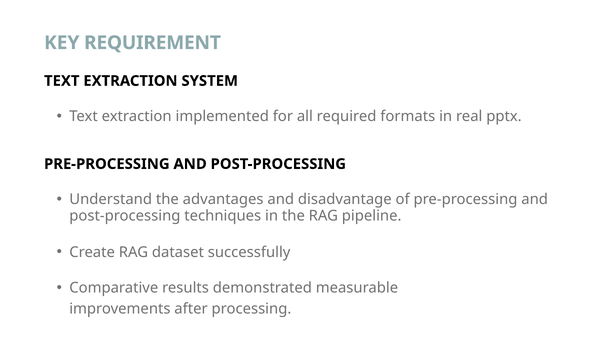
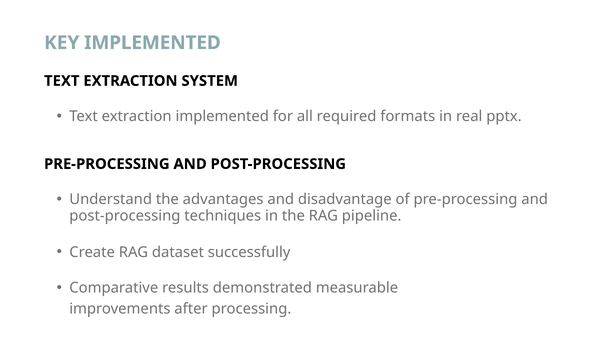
KEY REQUIREMENT: REQUIREMENT -> IMPLEMENTED (152, 43)
